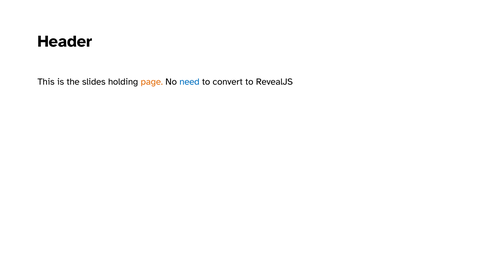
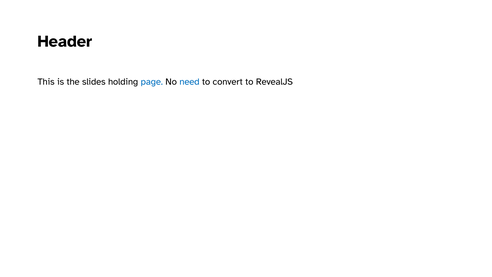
page colour: orange -> blue (152, 82)
